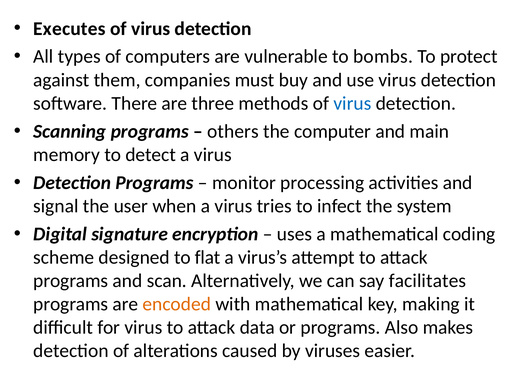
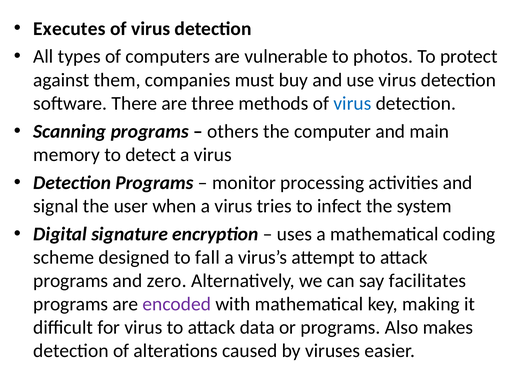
bombs: bombs -> photos (383, 57)
flat: flat -> fall (208, 257)
scan: scan -> zero (167, 281)
encoded colour: orange -> purple (177, 304)
